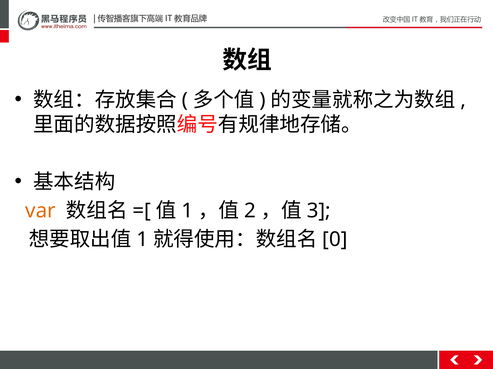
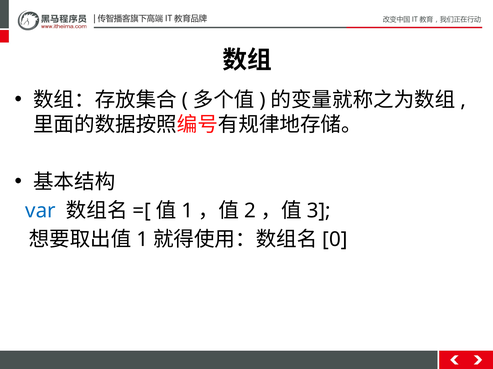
var colour: orange -> blue (40, 211)
